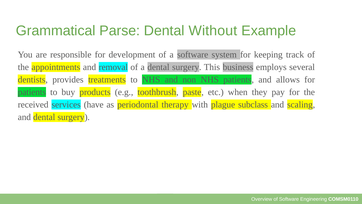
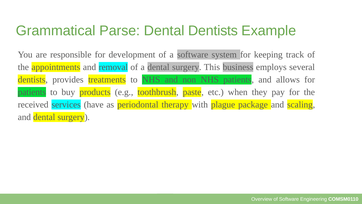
Dental Without: Without -> Dentists (213, 31)
subclass: subclass -> package (253, 104)
